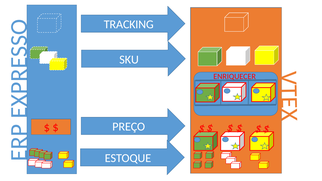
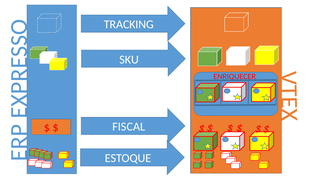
PREÇO: PREÇO -> FISCAL (129, 127)
